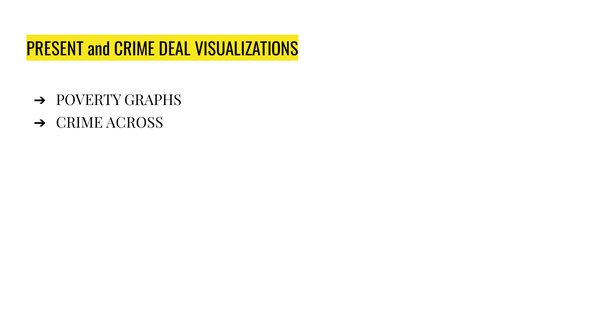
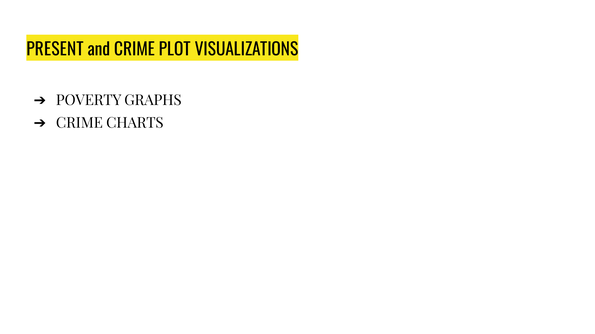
DEAL: DEAL -> PLOT (175, 50)
ACROSS: ACROSS -> CHARTS (135, 123)
